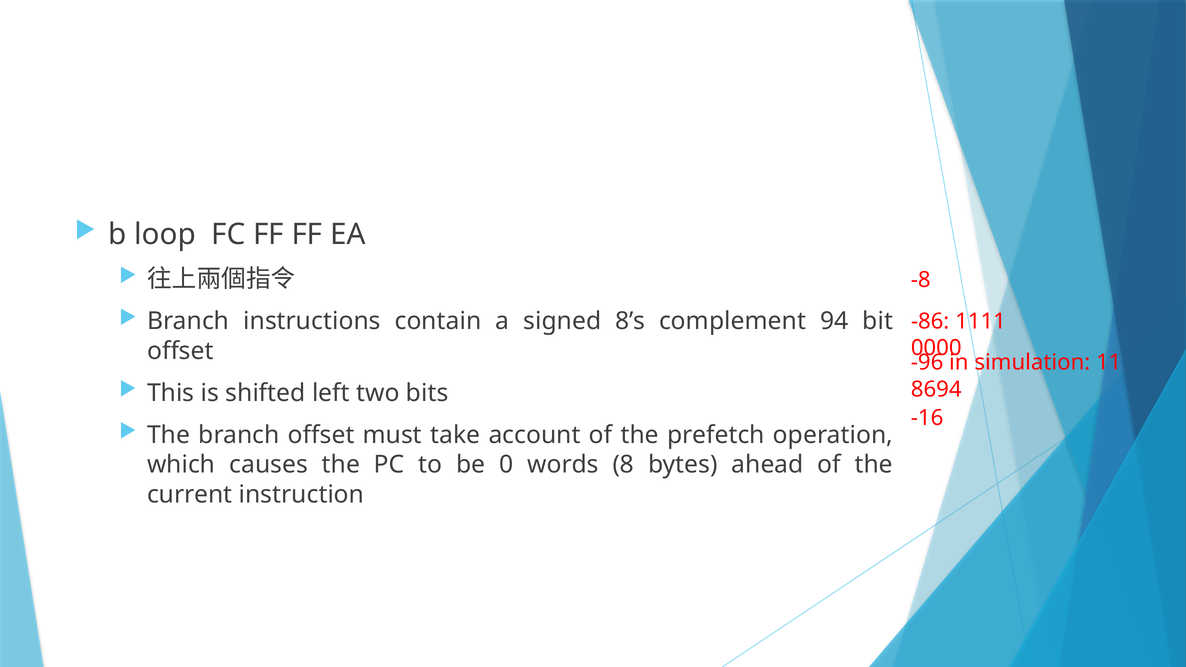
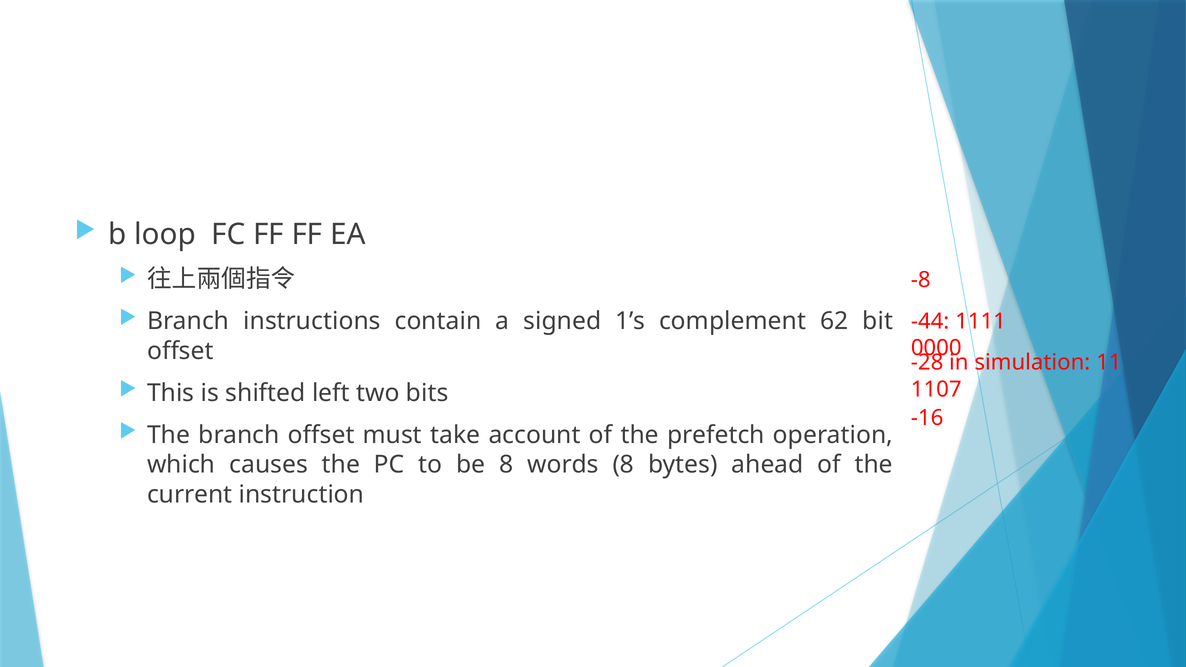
8’s: 8’s -> 1’s (630, 321)
94: 94 -> 62 (834, 321)
-86: -86 -> -44 (930, 321)
-96: -96 -> -28 (927, 363)
8694: 8694 -> 1107 (936, 389)
be 0: 0 -> 8 (506, 465)
